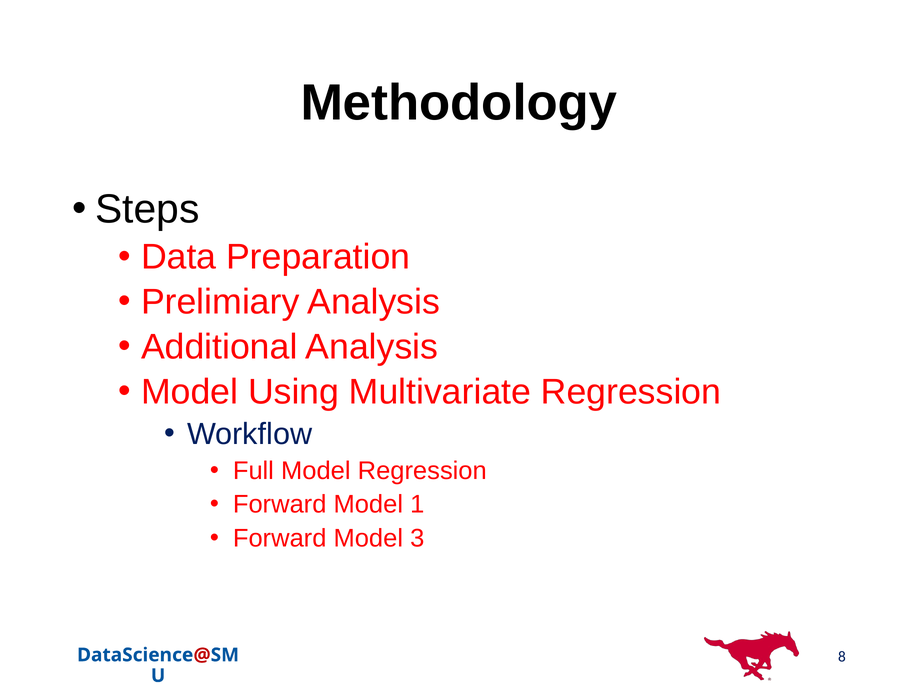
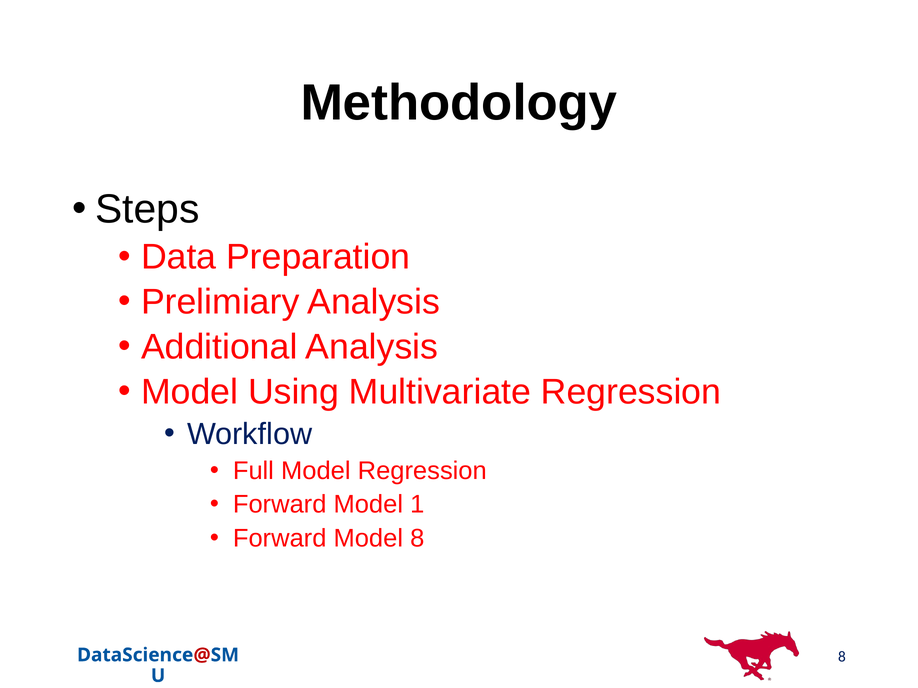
Model 3: 3 -> 8 (417, 539)
